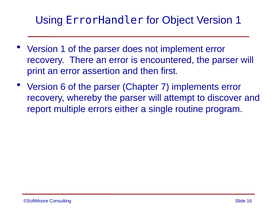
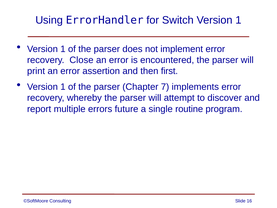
Object: Object -> Switch (178, 20)
There: There -> Close (81, 60)
6: 6 -> 1 (63, 87)
either: either -> future (127, 109)
